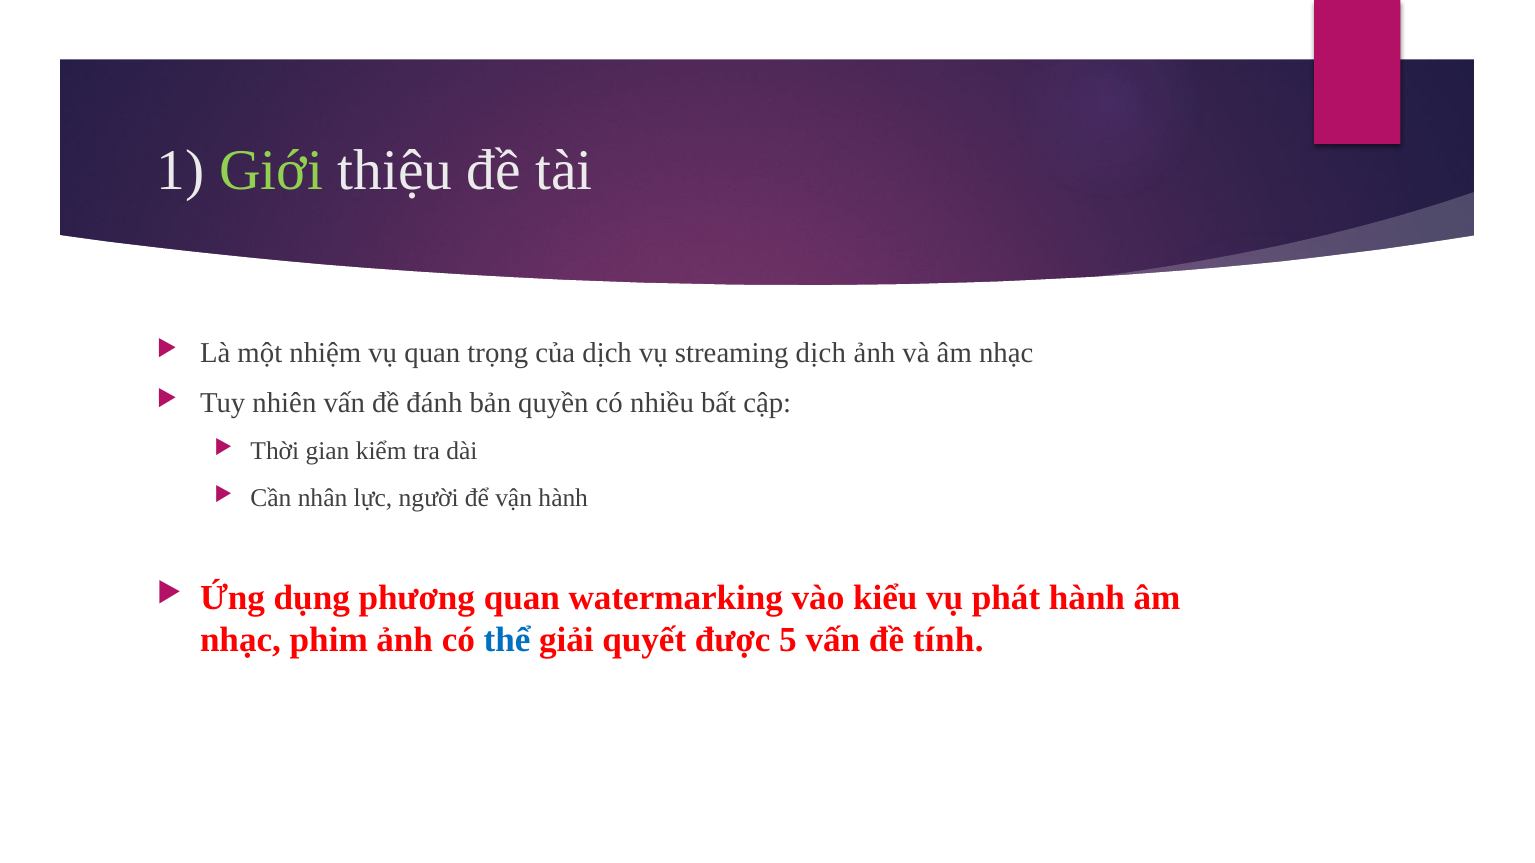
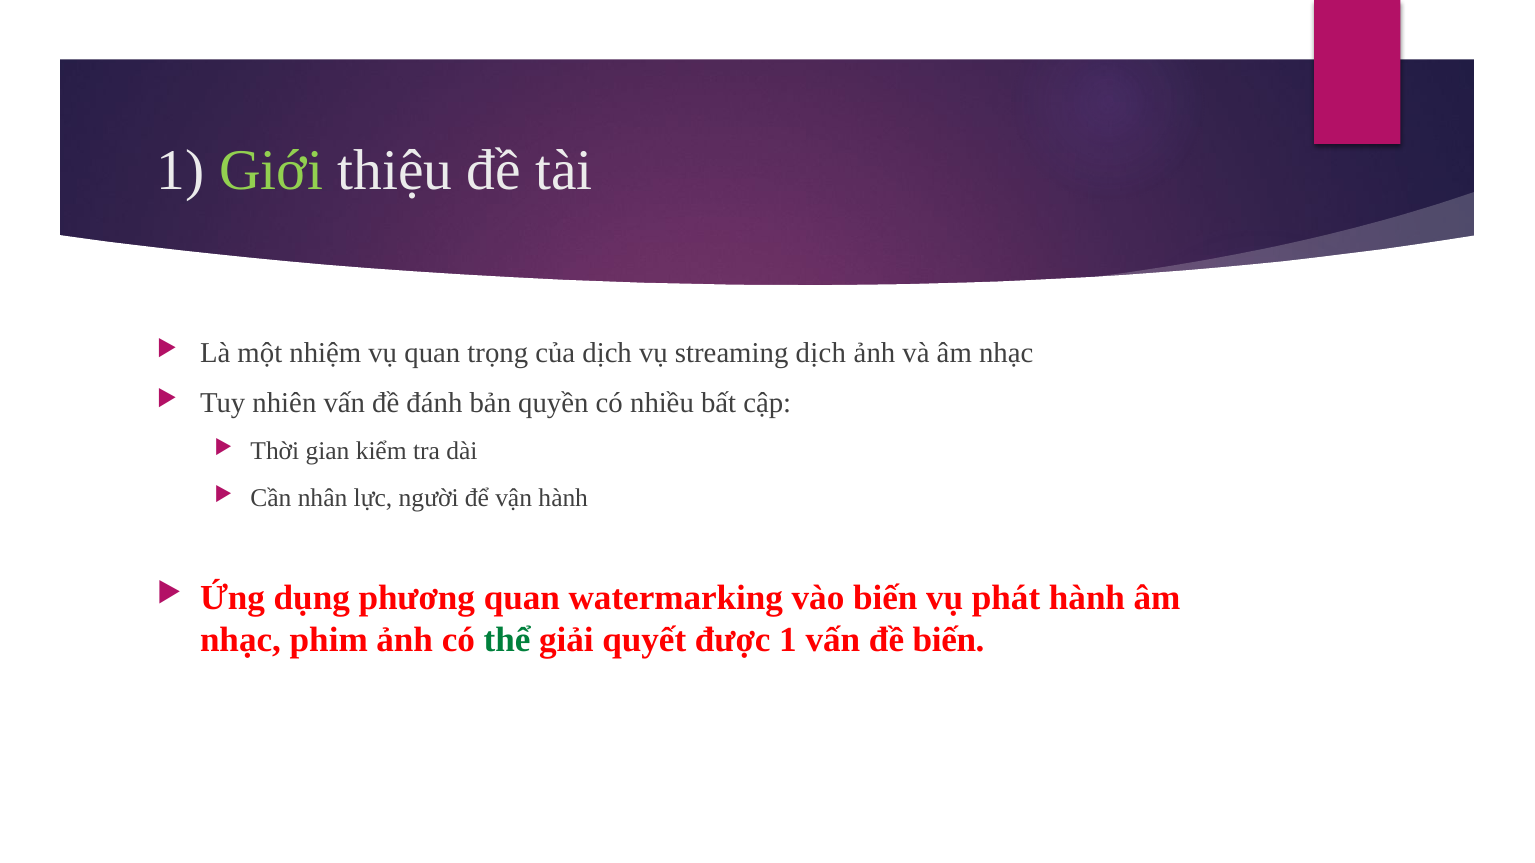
vào kiểu: kiểu -> biến (885, 598)
thể colour: blue -> green (507, 640)
được 5: 5 -> 1 (788, 640)
đề tính: tính -> biến (949, 640)
